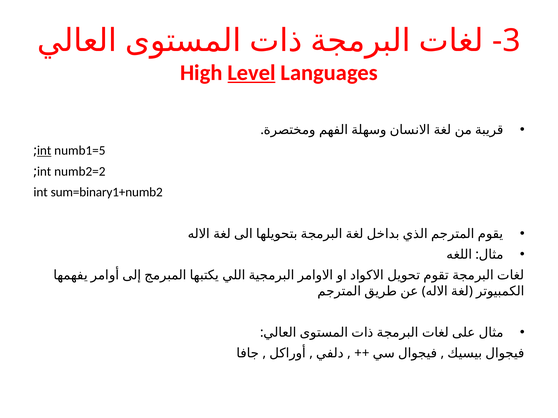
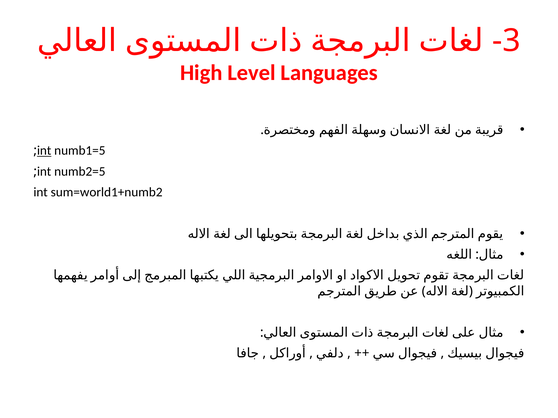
Level underline: present -> none (252, 73)
numb2=2: numb2=2 -> numb2=5 (80, 172)
sum=binary1+numb2: sum=binary1+numb2 -> sum=world1+numb2 (107, 192)
